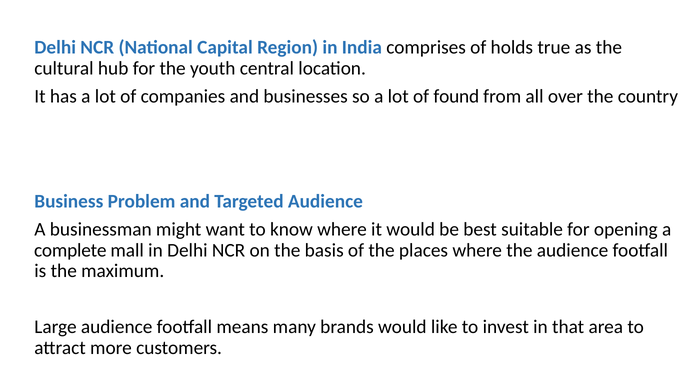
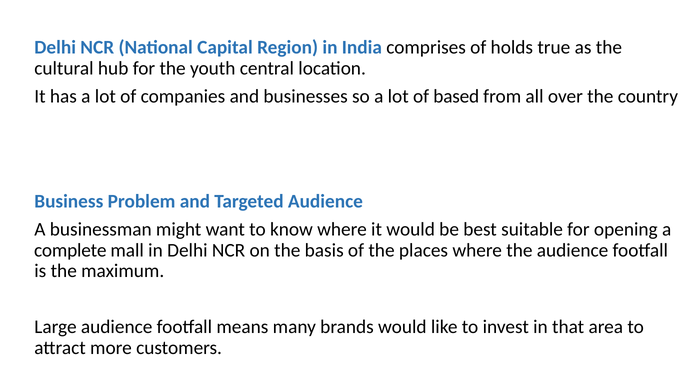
found: found -> based (456, 96)
